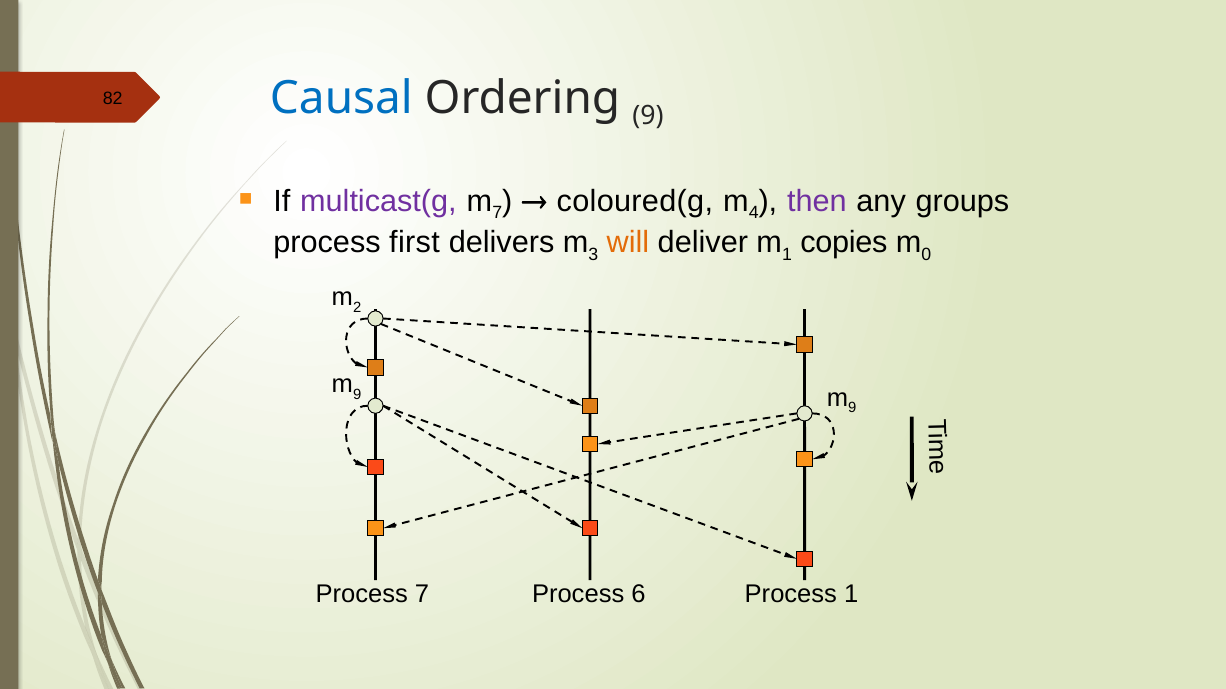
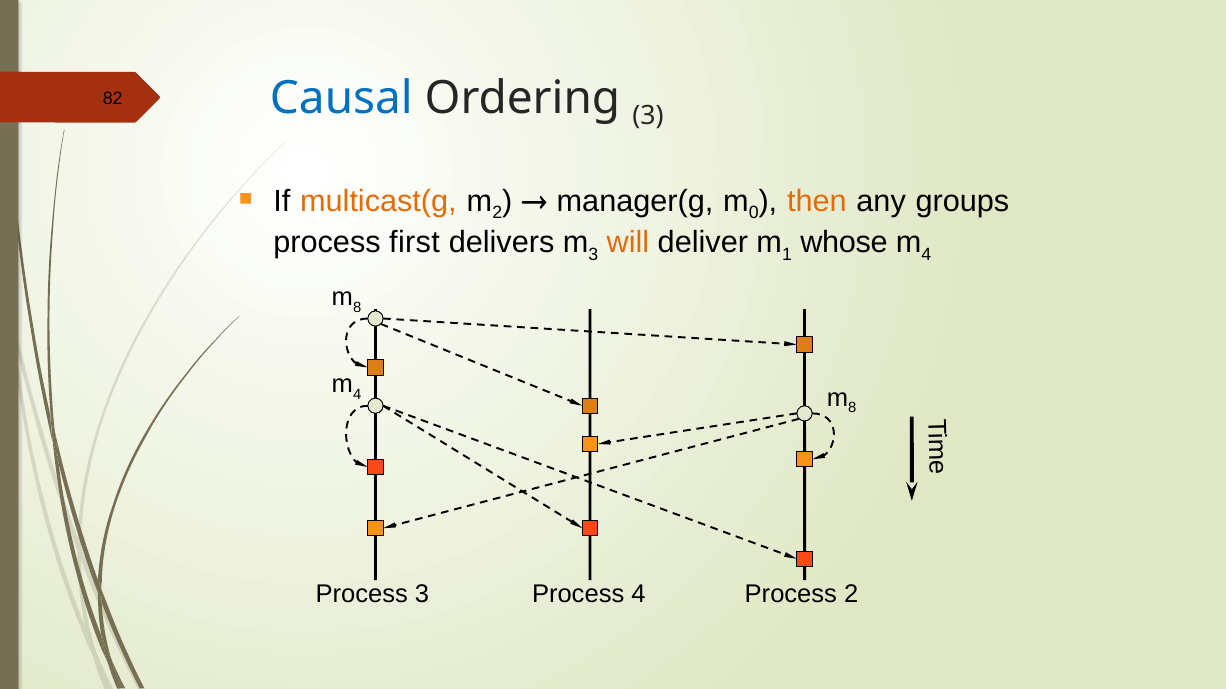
Ordering 9: 9 -> 3 (648, 116)
multicast(g colour: purple -> orange (378, 201)
7: 7 -> 2 (497, 213)
coloured(g: coloured(g -> manager(g (635, 201)
4: 4 -> 0 (754, 213)
then colour: purple -> orange (817, 201)
copies: copies -> whose (844, 243)
0: 0 -> 4 (926, 255)
2: 2 -> 8 (357, 307)
9: 9 -> 4 (357, 395)
9: 9 -> 8 (852, 408)
Process 7: 7 -> 3 (422, 595)
Process 6: 6 -> 4 (639, 595)
Process 1: 1 -> 2 (851, 595)
